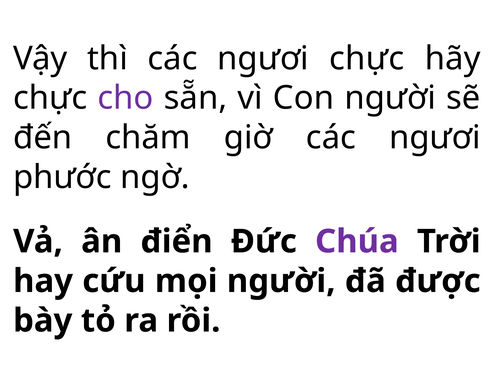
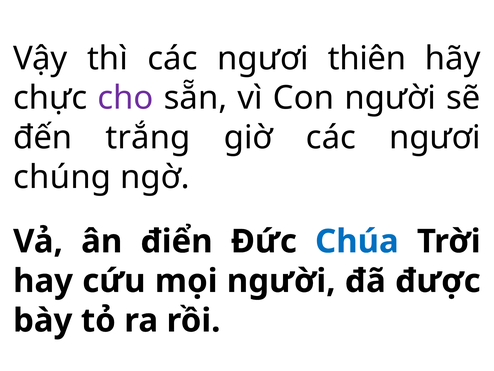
ngươi chực: chực -> thiên (367, 58)
chăm: chăm -> trắng (148, 137)
phước: phước -> chúng (62, 177)
Chúa colour: purple -> blue (357, 241)
